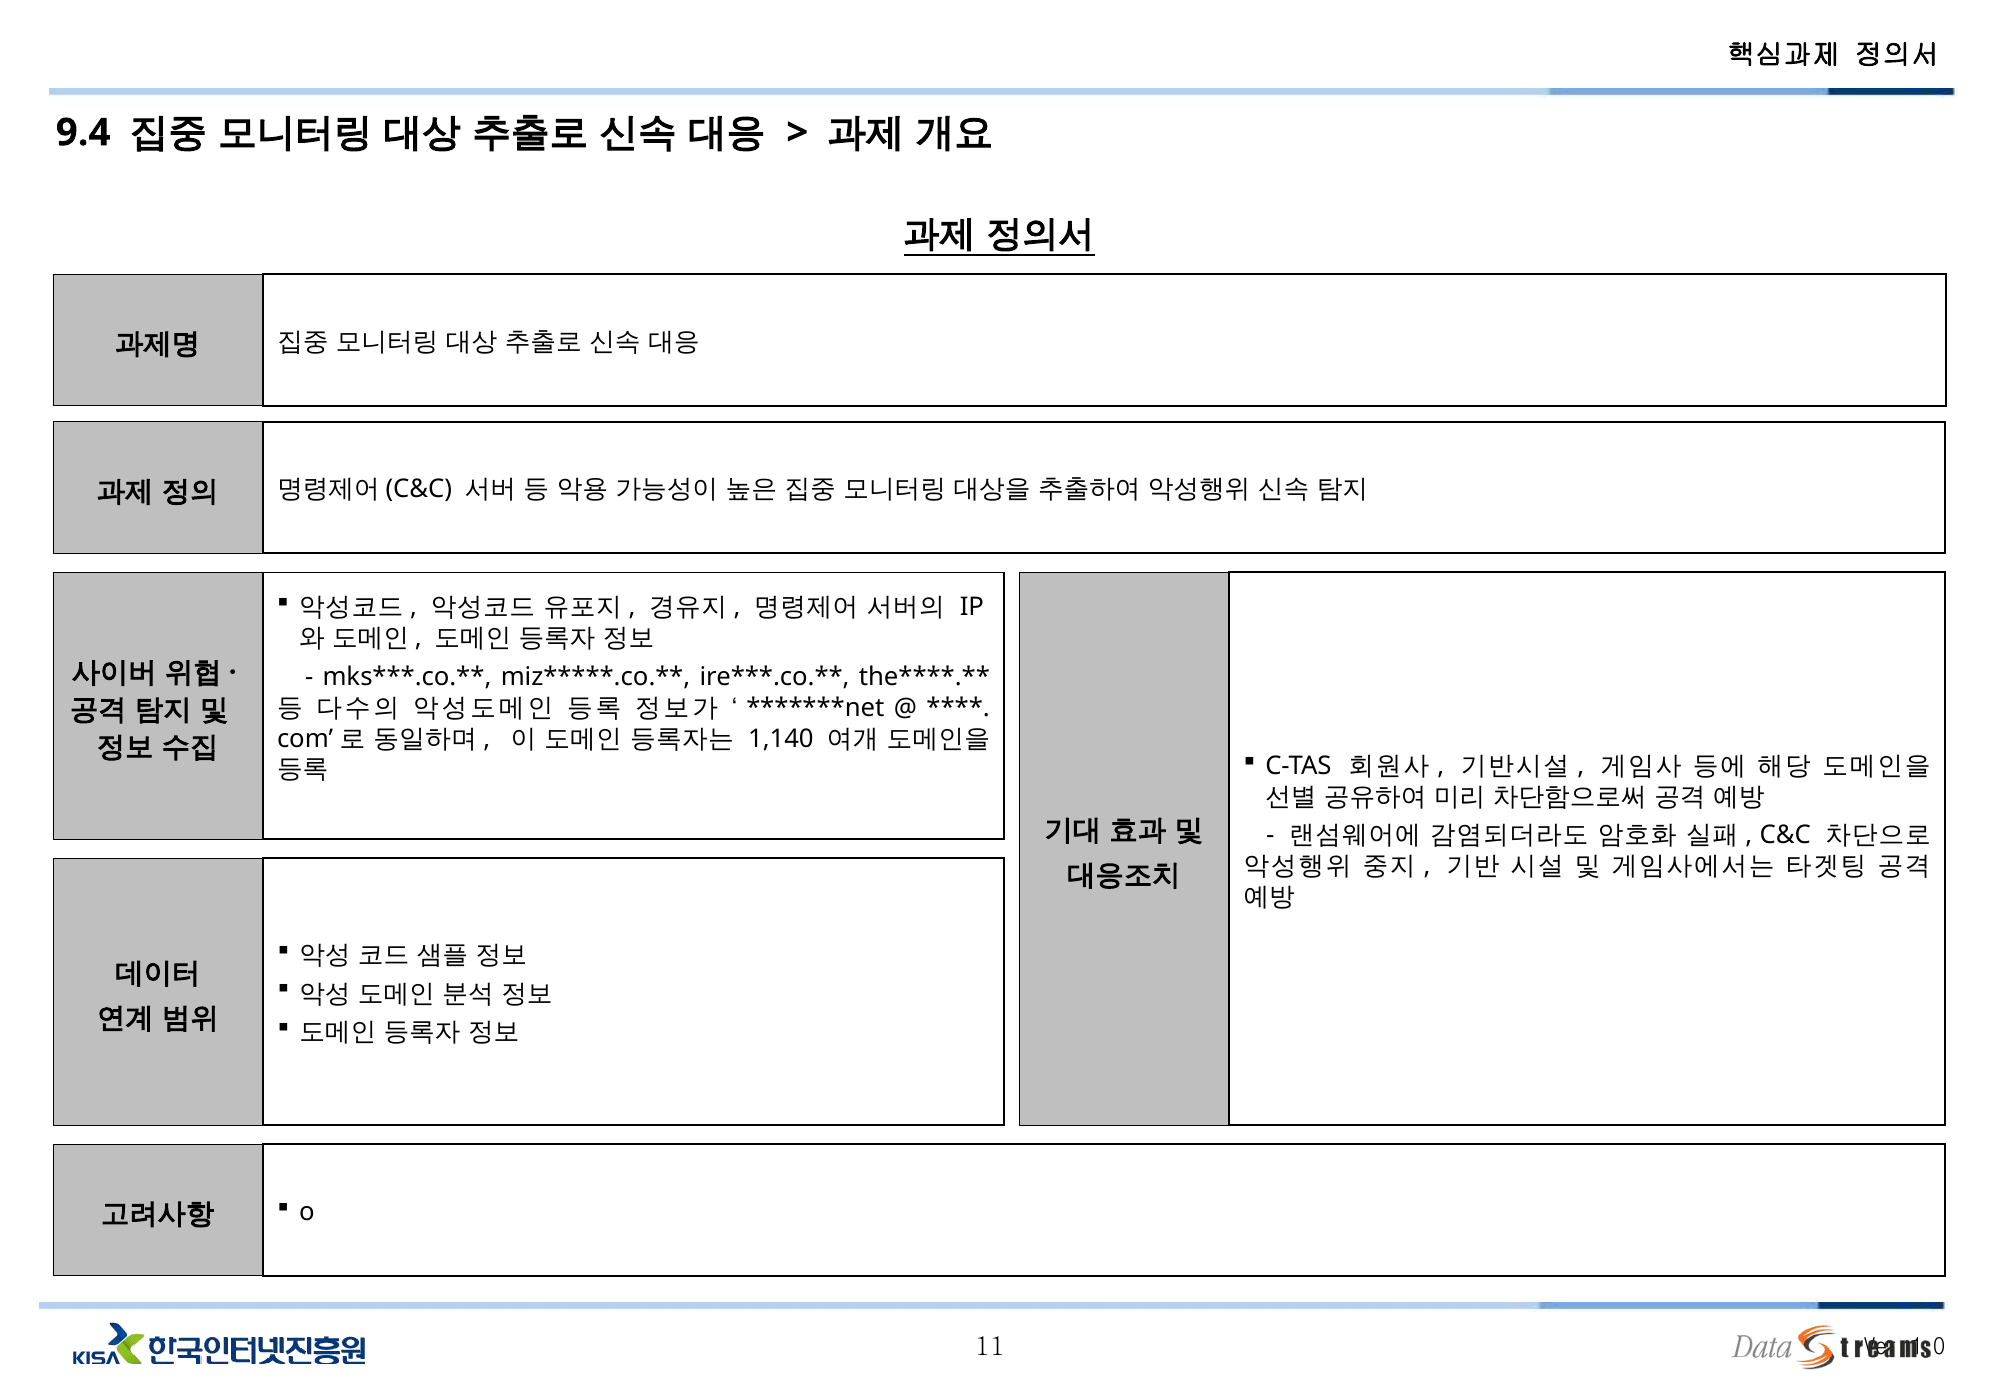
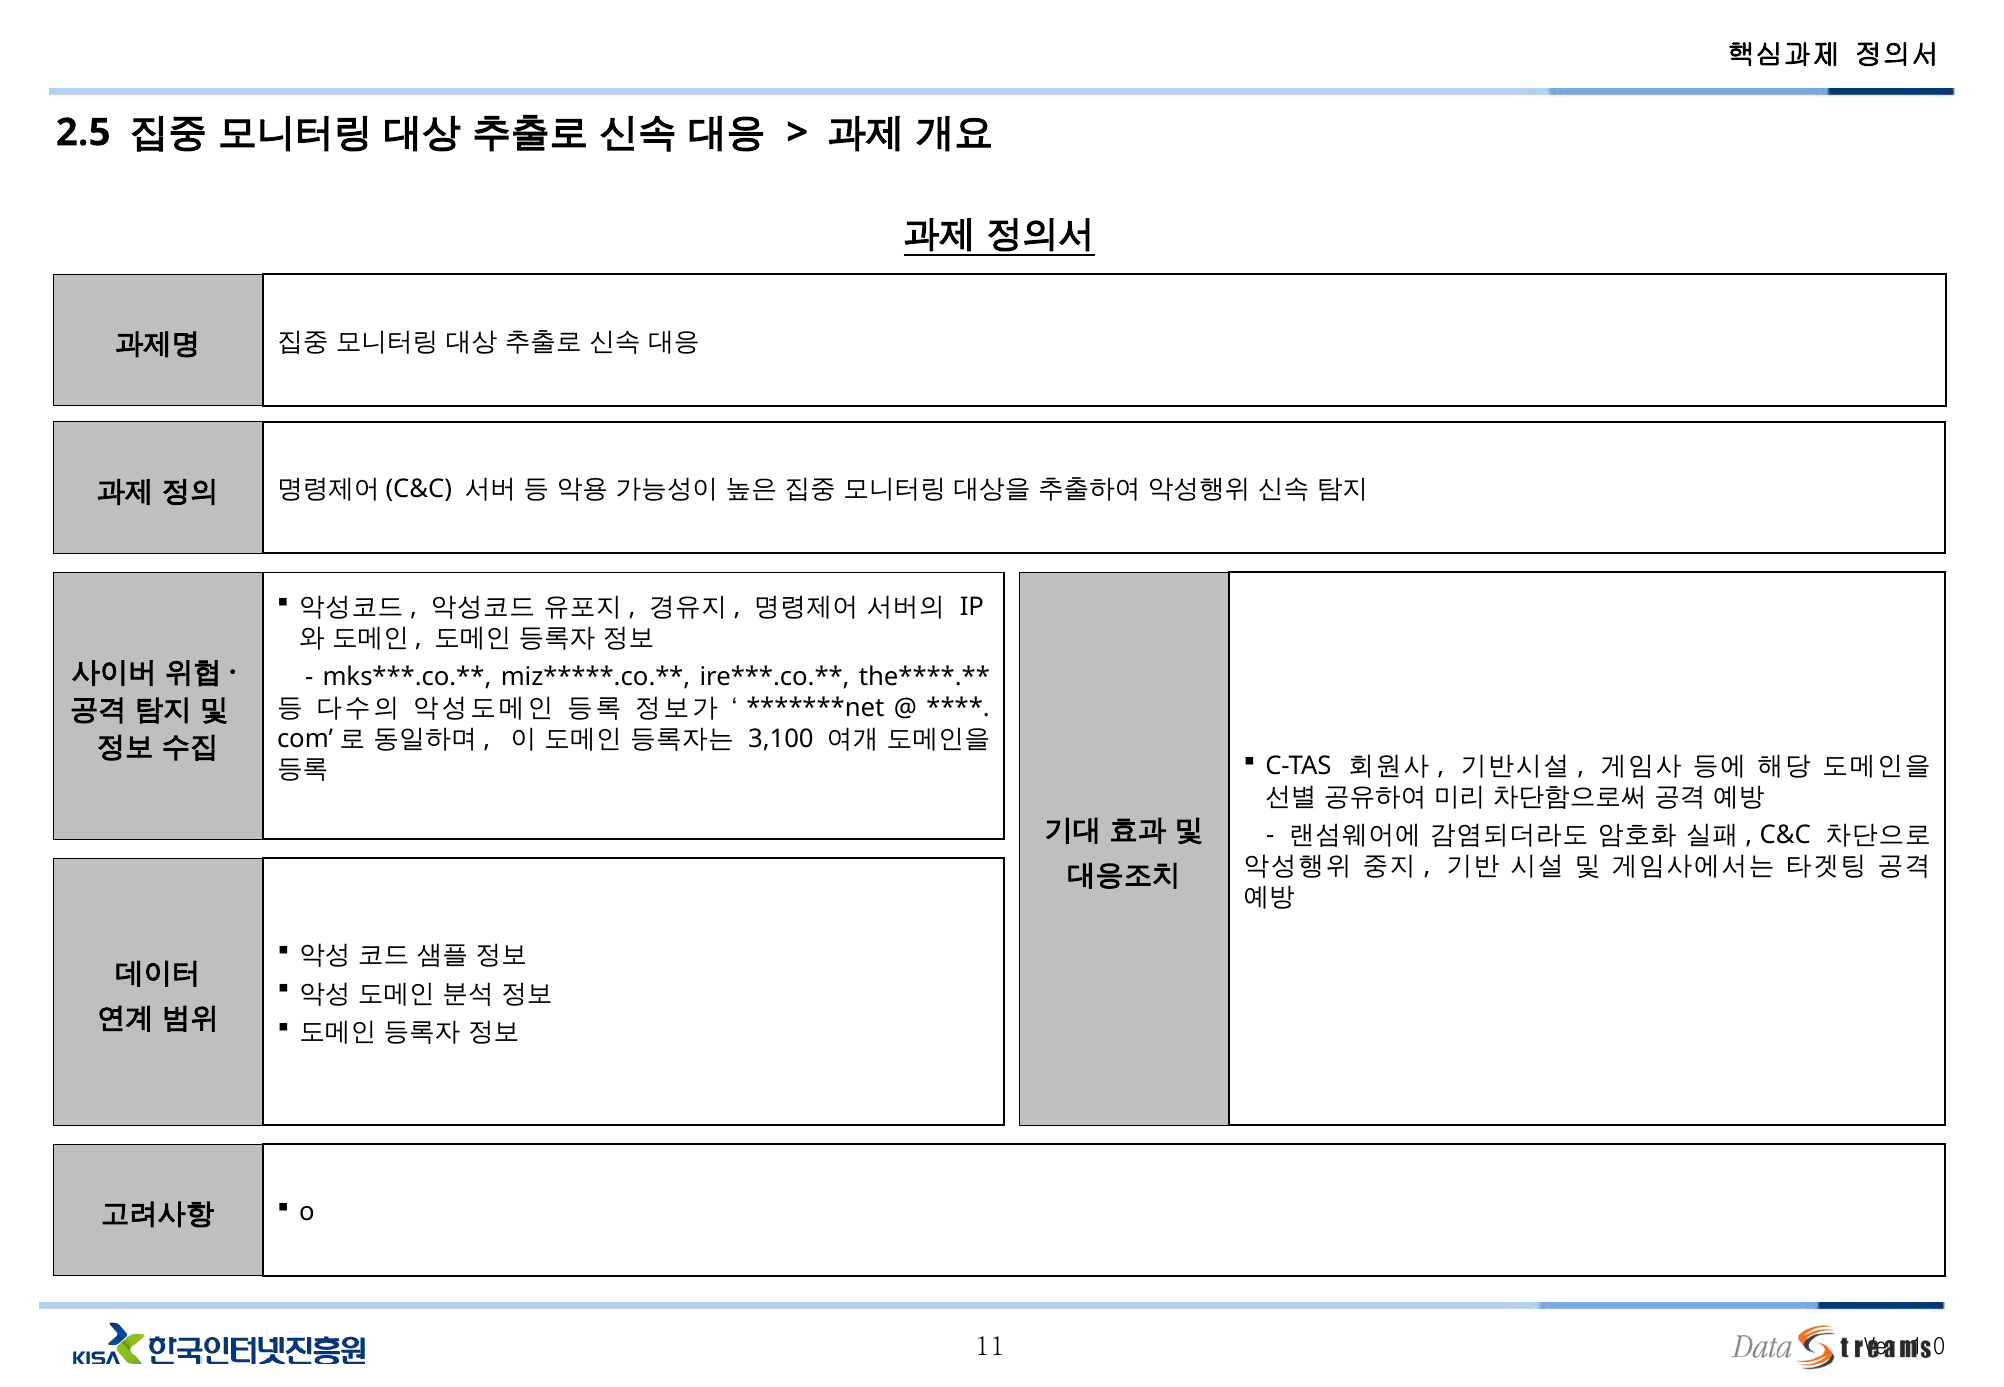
9.4: 9.4 -> 2.5 (83, 133)
1,140: 1,140 -> 3,100 (781, 739)
